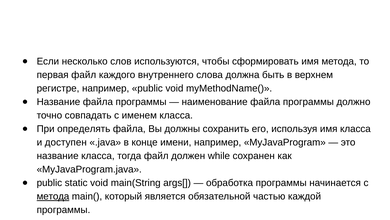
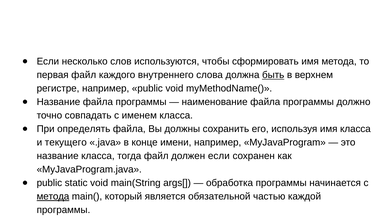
быть underline: none -> present (273, 75)
доступен: доступен -> текущего (66, 142)
должен while: while -> если (219, 155)
